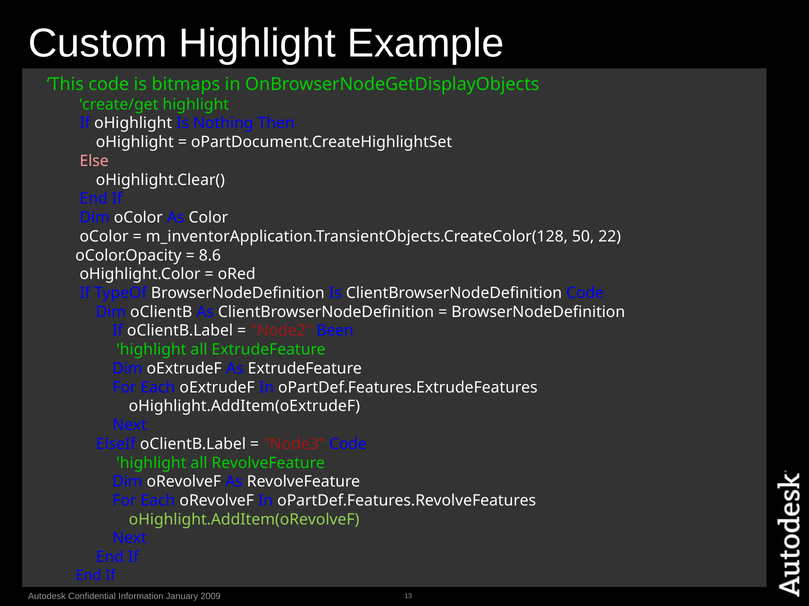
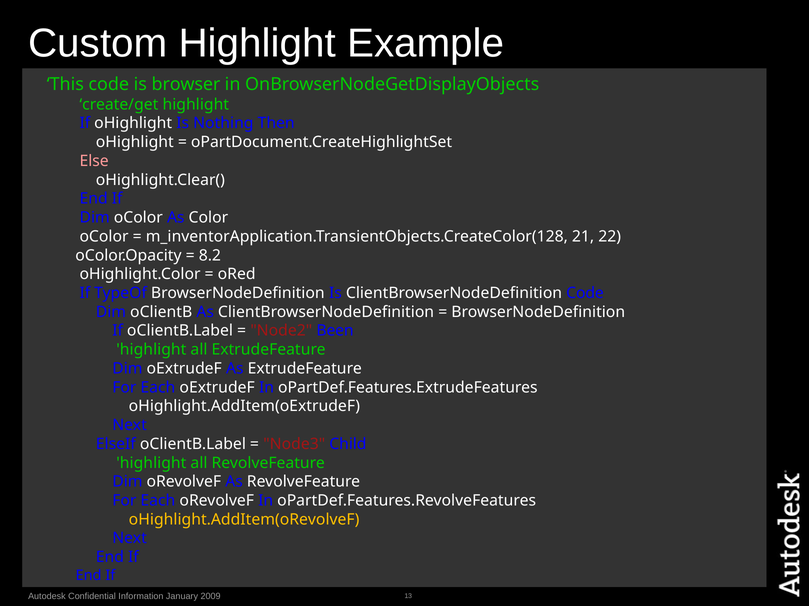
bitmaps: bitmaps -> browser (186, 84)
50: 50 -> 21 (583, 237)
8.6: 8.6 -> 8.2 (210, 256)
Node3 Code: Code -> Child (348, 445)
oHighlight.AddItem(oRevolveF colour: light green -> yellow (244, 520)
